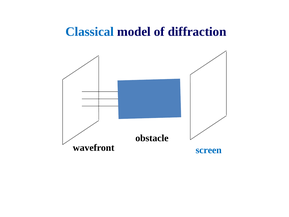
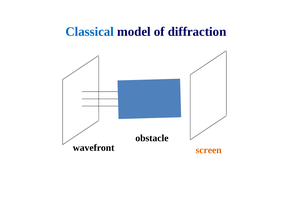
screen colour: blue -> orange (209, 150)
